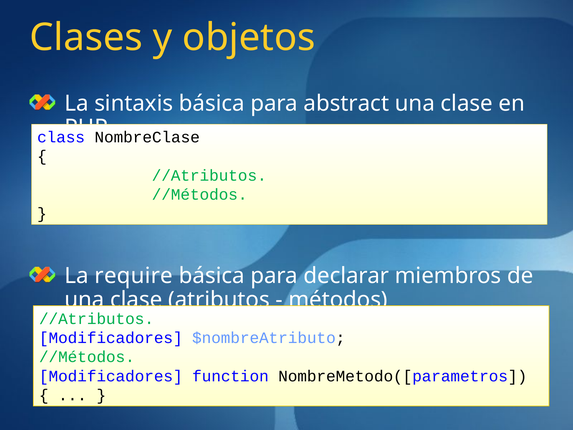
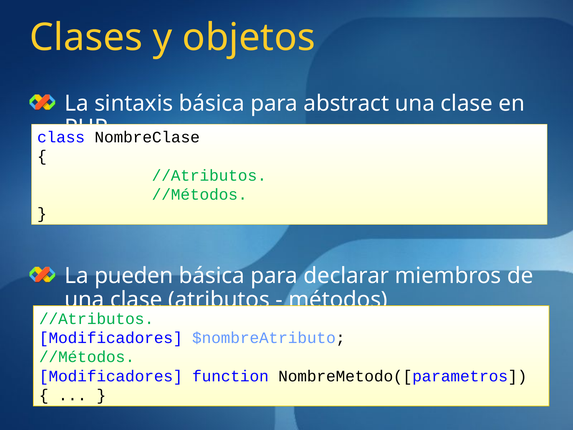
require: require -> pueden (134, 276)
